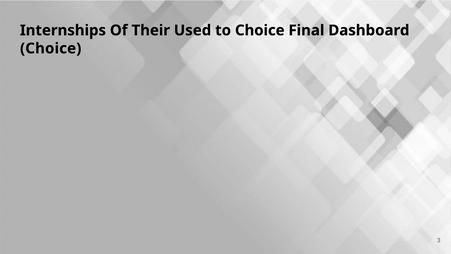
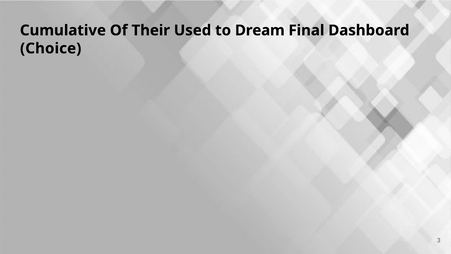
Internships: Internships -> Cumulative (63, 30)
to Choice: Choice -> Dream (260, 30)
